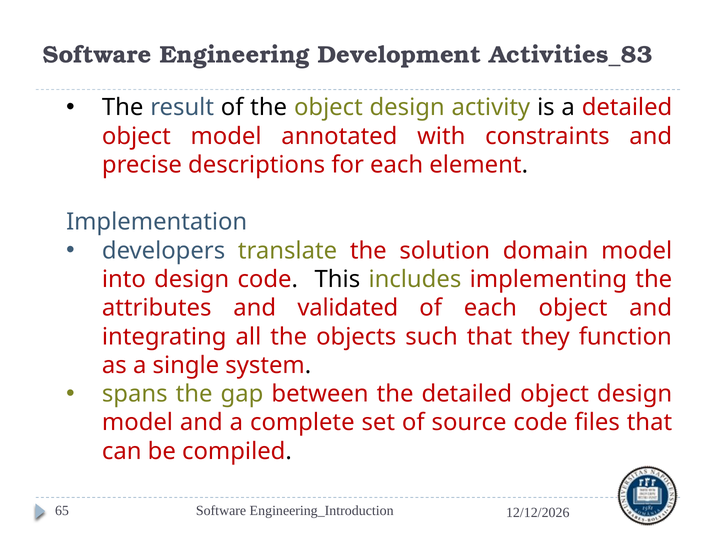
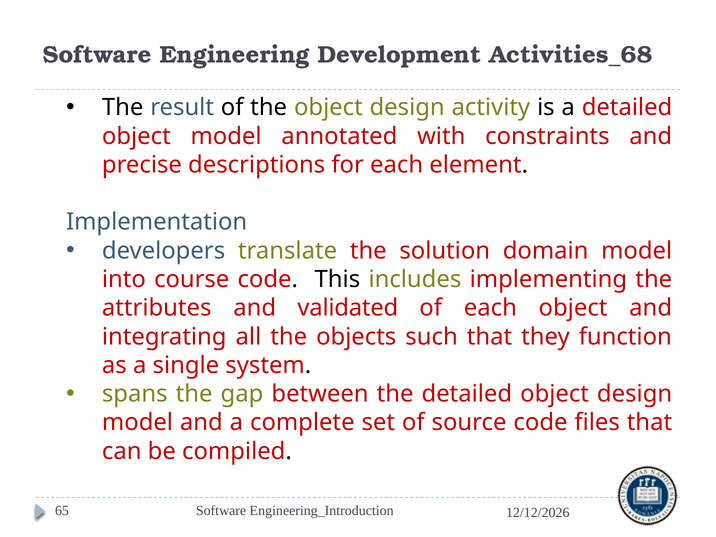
Activities_83: Activities_83 -> Activities_68 (571, 55)
into design: design -> course (192, 279)
